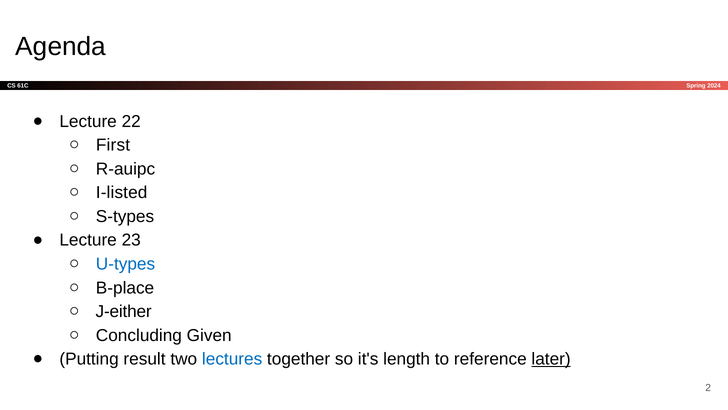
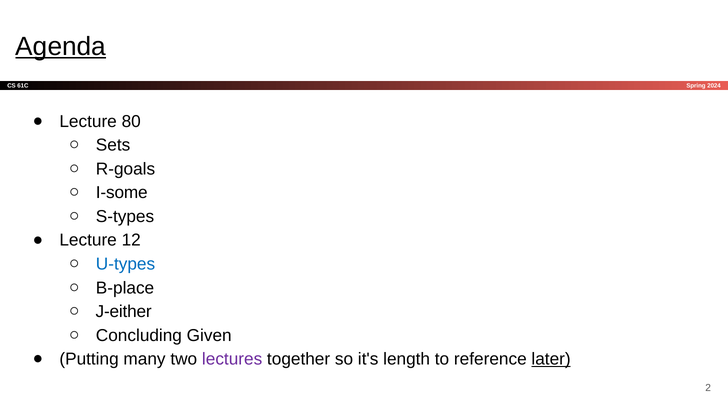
Agenda underline: none -> present (61, 46)
22: 22 -> 80 (131, 121)
First: First -> Sets (113, 145)
R-auipc: R-auipc -> R-goals (126, 169)
I-listed: I-listed -> I-some (122, 192)
23: 23 -> 12 (131, 240)
result: result -> many (145, 359)
lectures colour: blue -> purple (232, 359)
